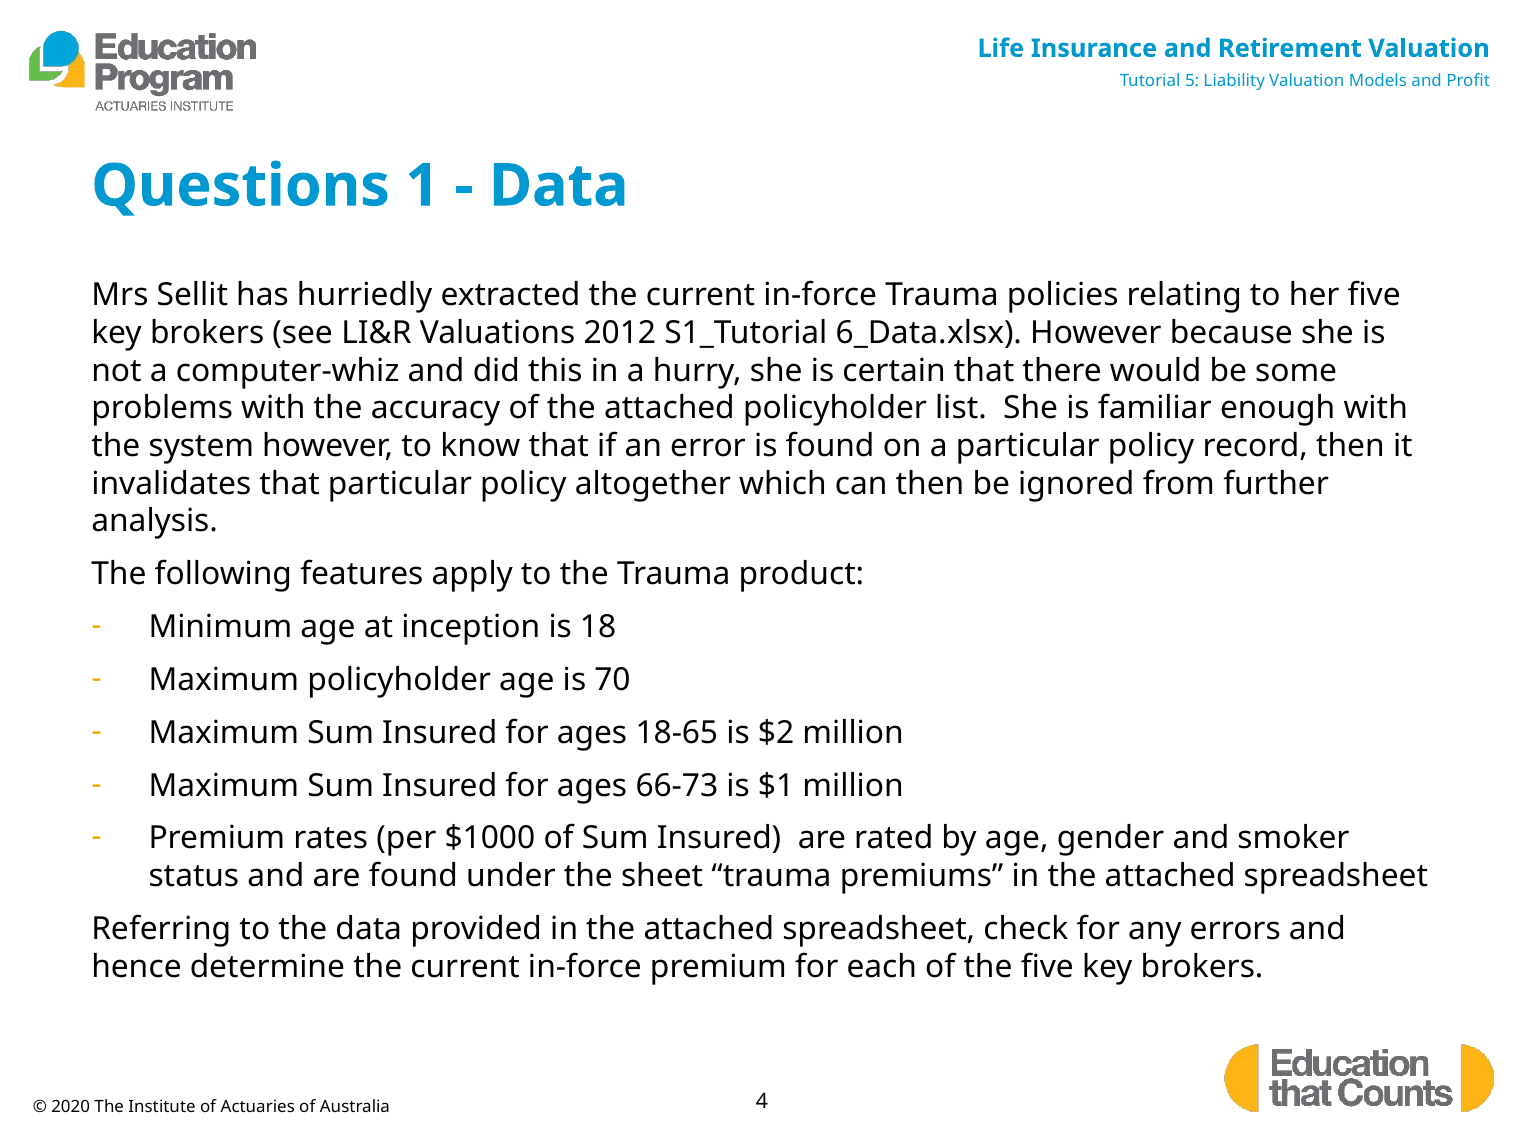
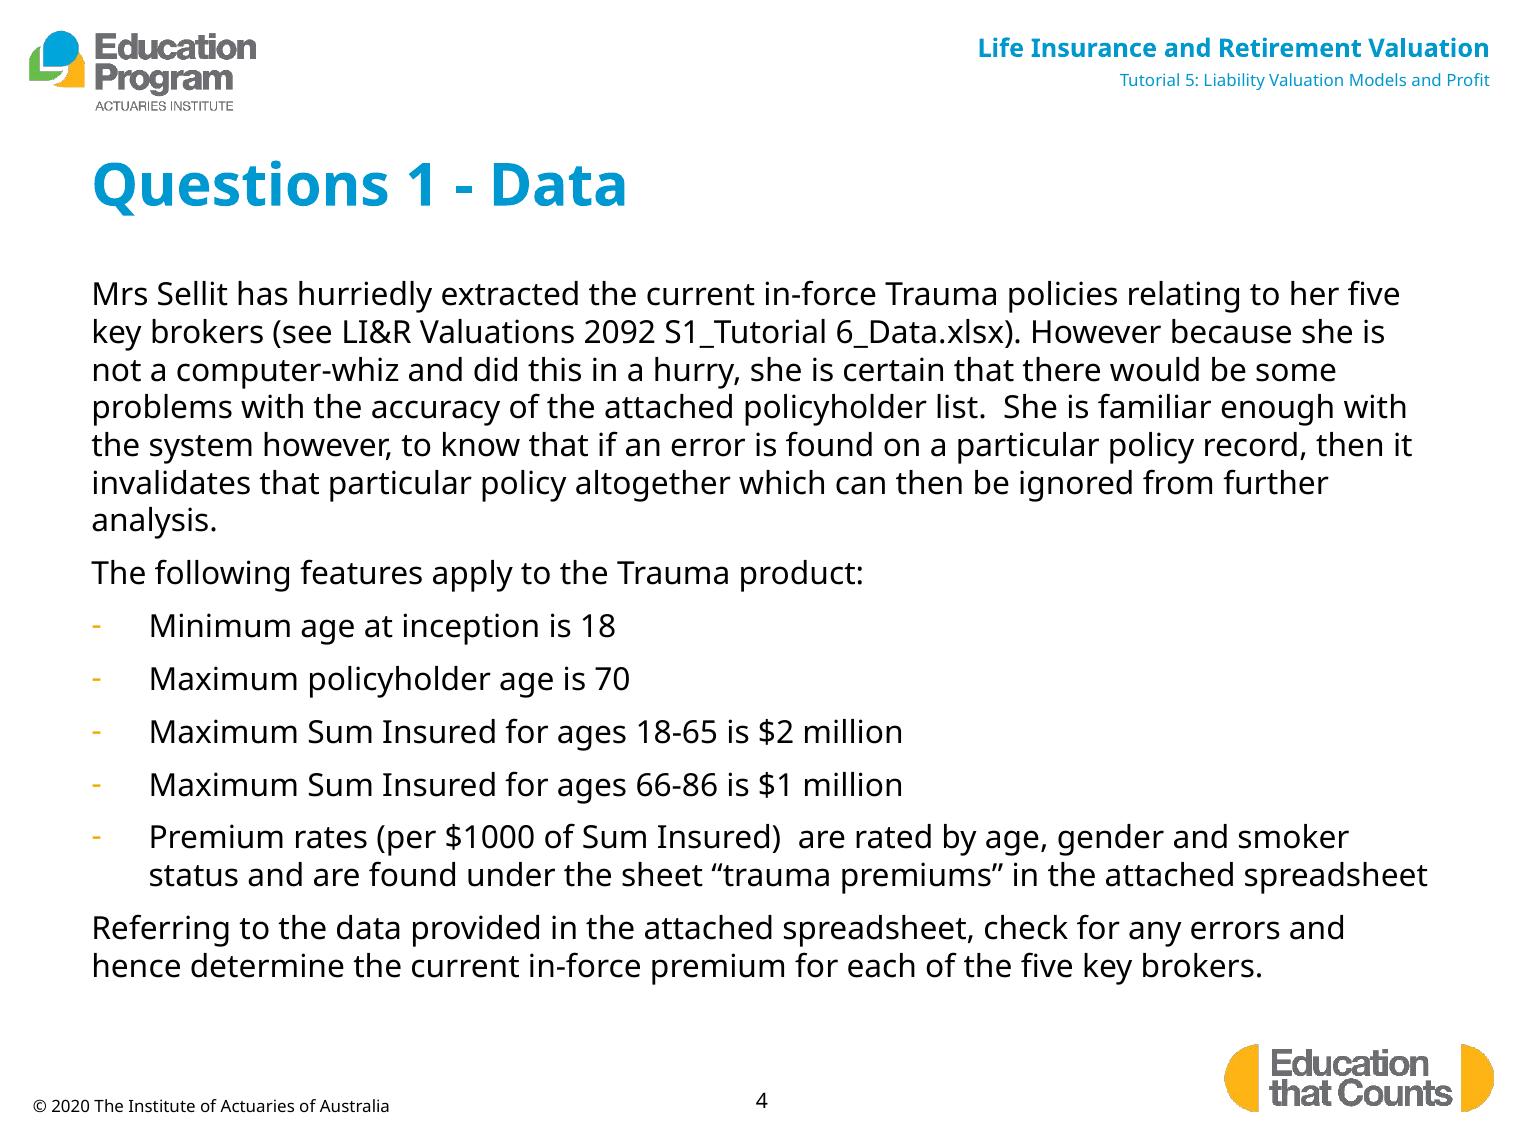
2012: 2012 -> 2092 (620, 333)
66-73: 66-73 -> 66-86 (677, 786)
